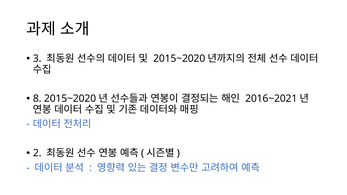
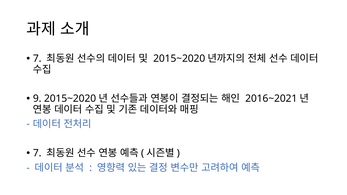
3: 3 -> 7 (37, 59)
8: 8 -> 9 (37, 99)
2: 2 -> 7 (37, 153)
